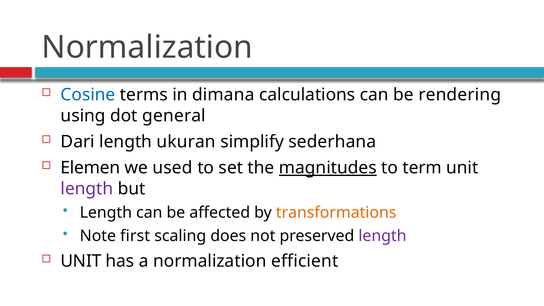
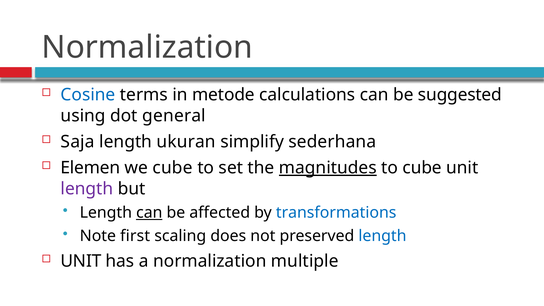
dimana: dimana -> metode (223, 95)
rendering: rendering -> suggested (460, 95)
Dari: Dari -> Saja (78, 142)
we used: used -> cube (173, 168)
to term: term -> cube (422, 168)
can underline: none -> present (149, 213)
transformations colour: orange -> blue (336, 213)
length colour: purple -> blue (382, 236)
efficient: efficient -> multiple (305, 261)
